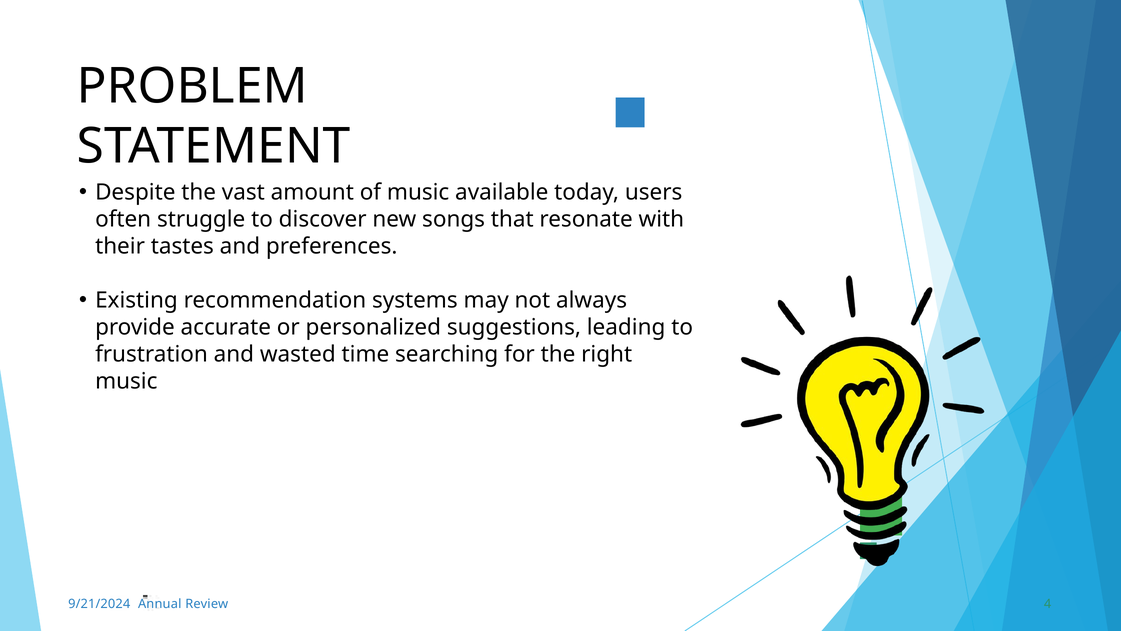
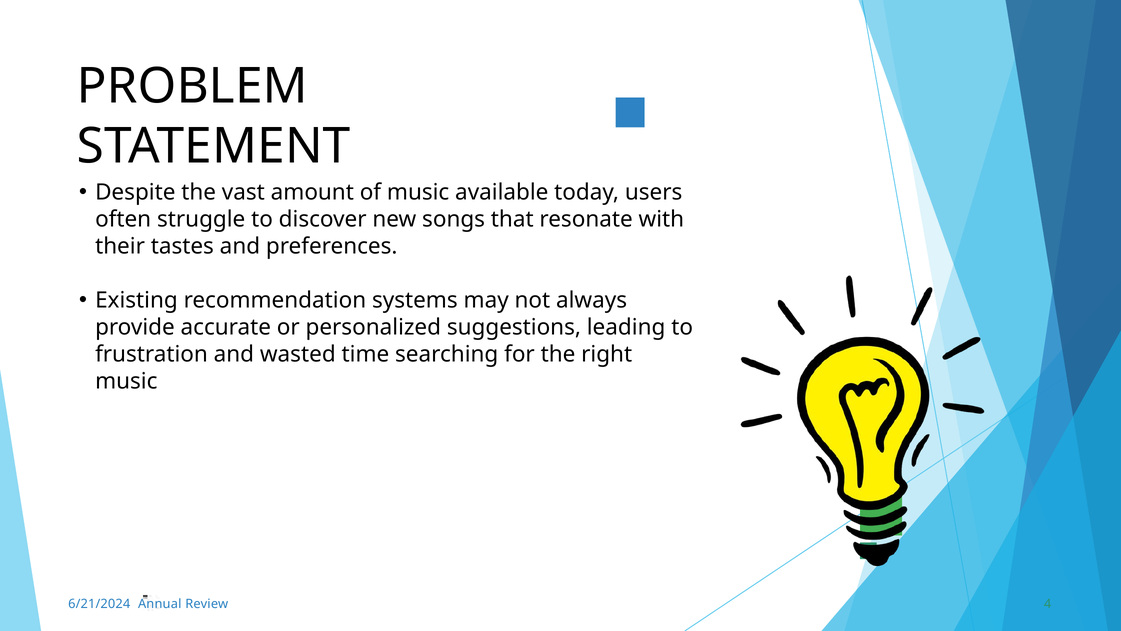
9/21/2024: 9/21/2024 -> 6/21/2024 (99, 604)
